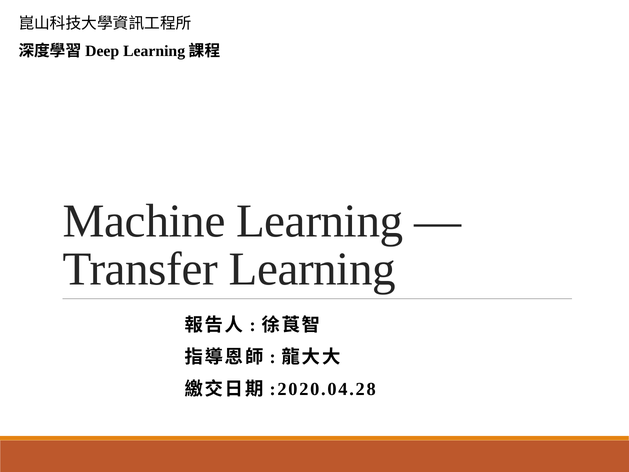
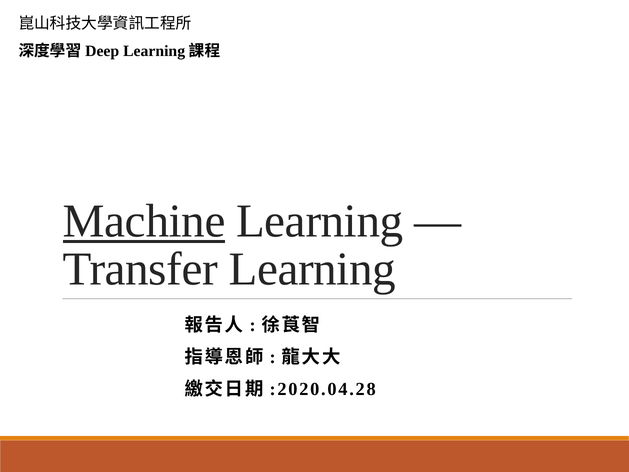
Machine underline: none -> present (144, 221)
